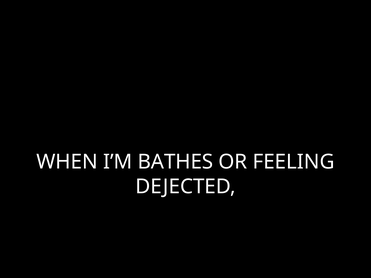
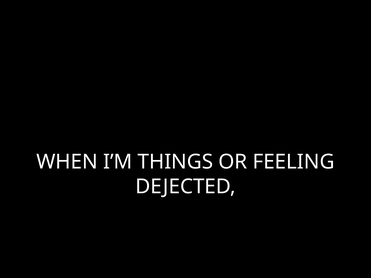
BATHES: BATHES -> THINGS (175, 162)
